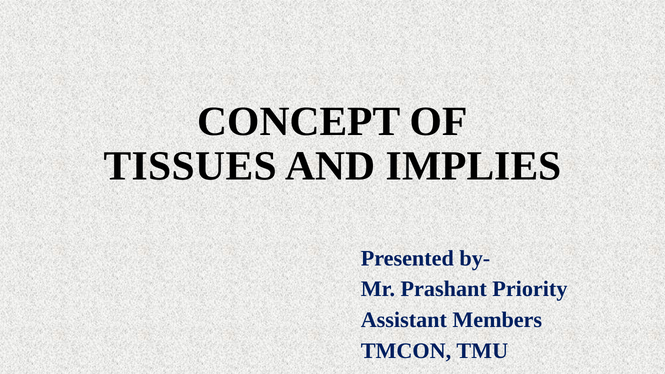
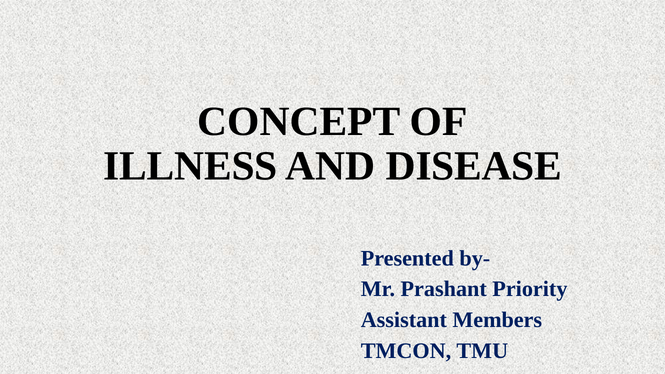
TISSUES: TISSUES -> ILLNESS (191, 166)
IMPLIES: IMPLIES -> DISEASE (474, 166)
